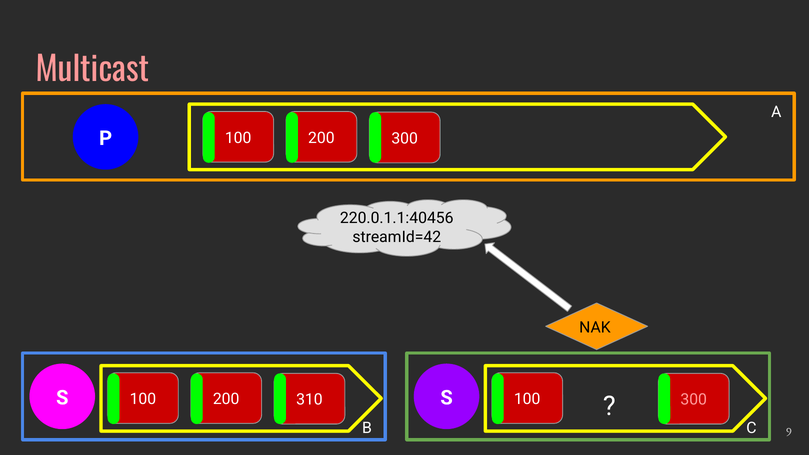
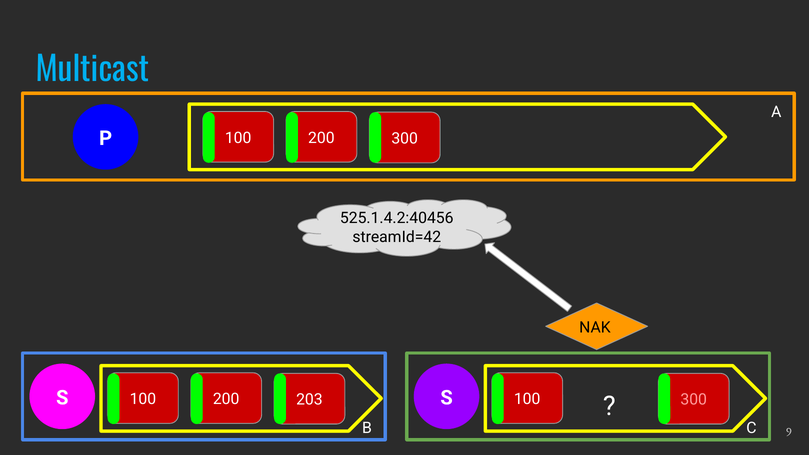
Multicast colour: pink -> light blue (92, 70)
220.0.1.1:40456: 220.0.1.1:40456 -> 525.1.4.2:40456 (397, 218)
310: 310 -> 203 (309, 400)
